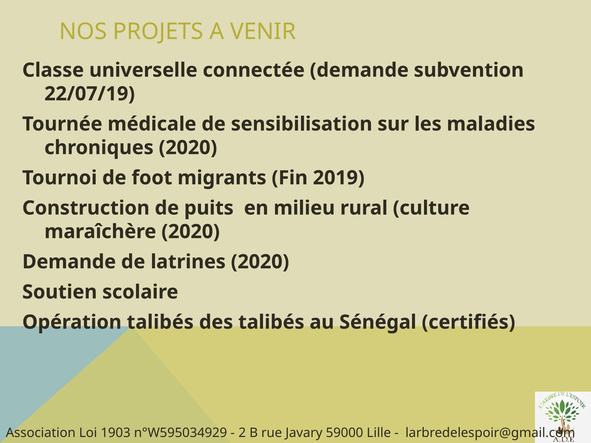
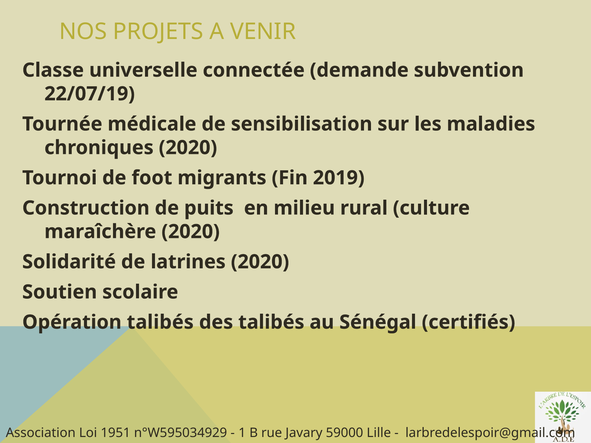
Demande: Demande -> Solidarité (69, 262)
1903: 1903 -> 1951 (116, 433)
2: 2 -> 1 (242, 433)
